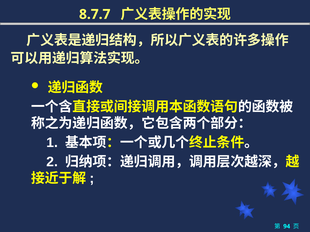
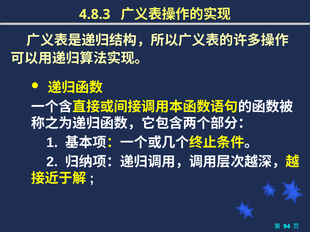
8.7.7: 8.7.7 -> 4.8.3 (95, 14)
